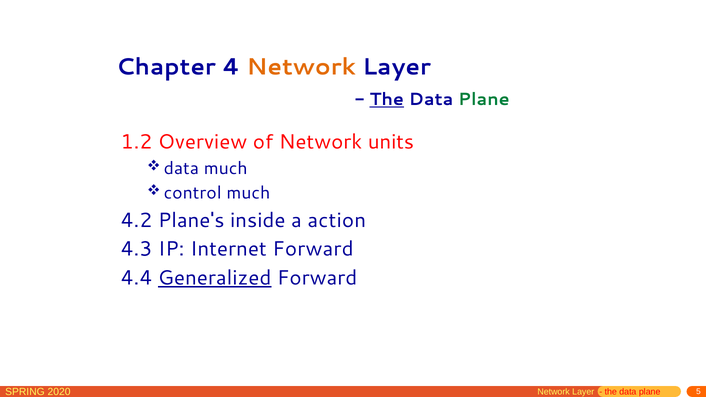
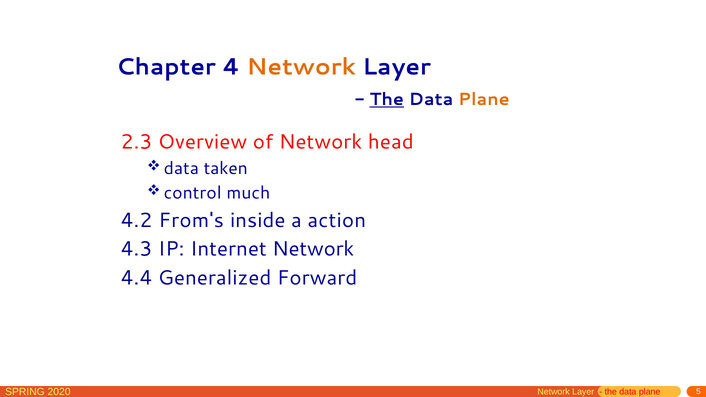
Plane colour: green -> orange (484, 99)
1.2: 1.2 -> 2.3 (137, 142)
units: units -> head (391, 142)
much: much -> taken (226, 168)
Plane's: Plane's -> From's (191, 220)
Internet Forward: Forward -> Network (313, 249)
Generalized underline: present -> none (215, 278)
